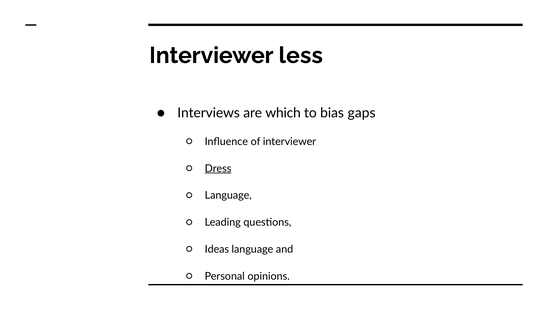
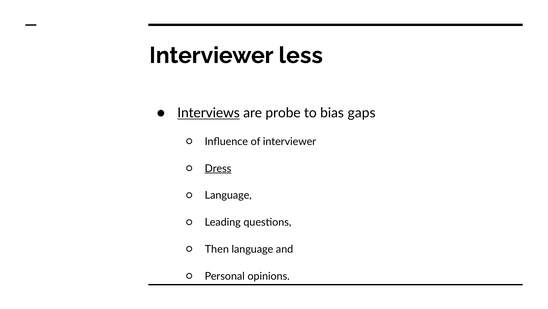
Interviews underline: none -> present (209, 113)
which: which -> probe (283, 113)
Ideas: Ideas -> Then (217, 249)
